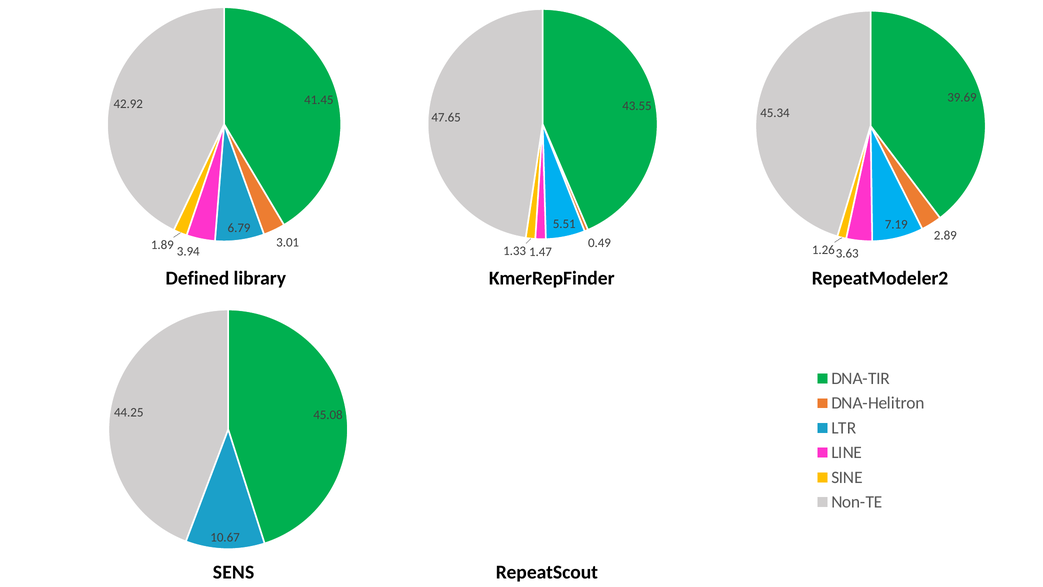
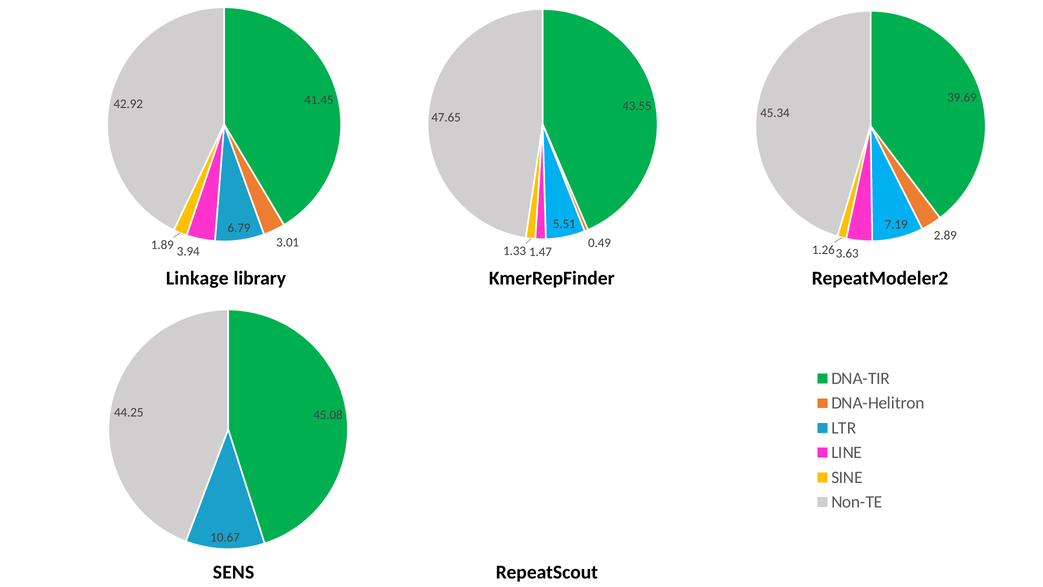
Defined: Defined -> Linkage (197, 278)
